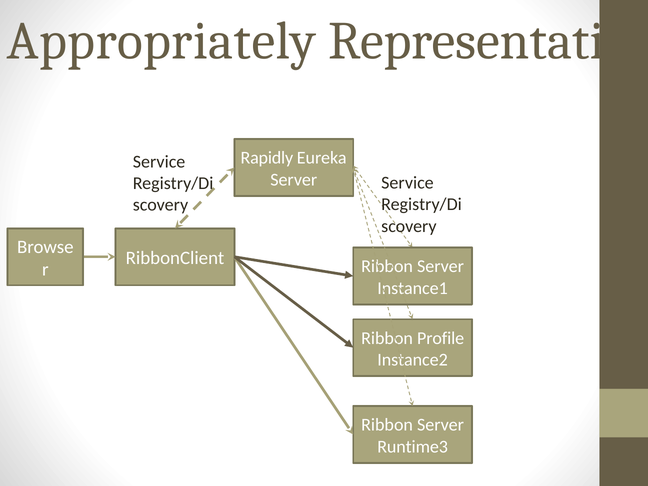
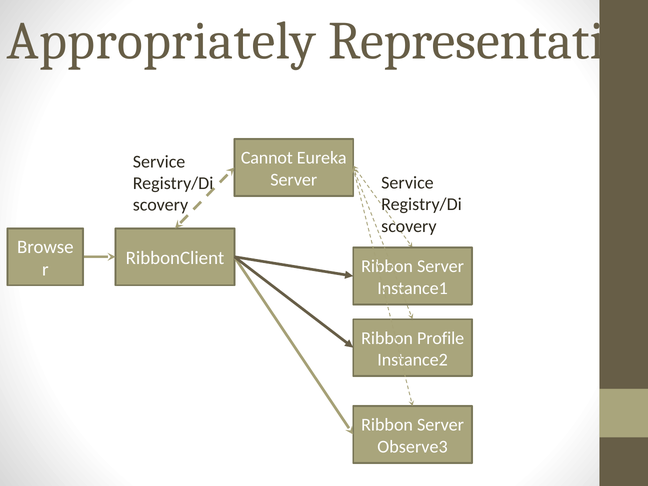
Rapidly: Rapidly -> Cannot (267, 158)
Runtime3: Runtime3 -> Observe3 (413, 447)
